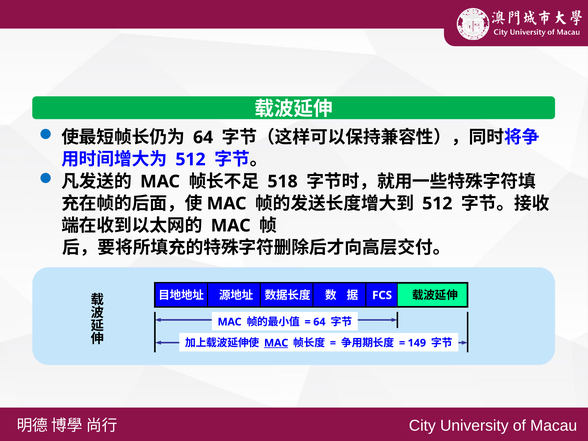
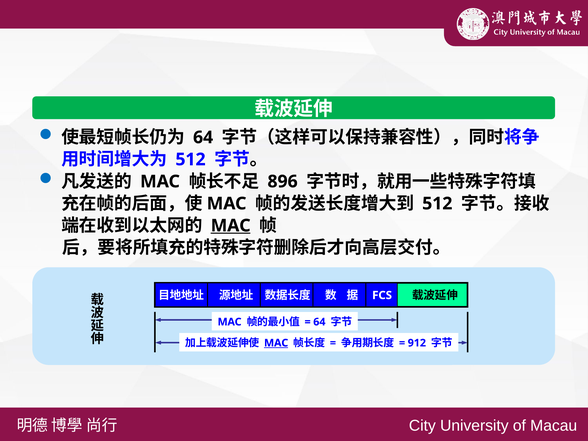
518: 518 -> 896 (283, 182)
MAC underline: none -> present (231, 226)
149: 149 -> 912 (417, 343)
